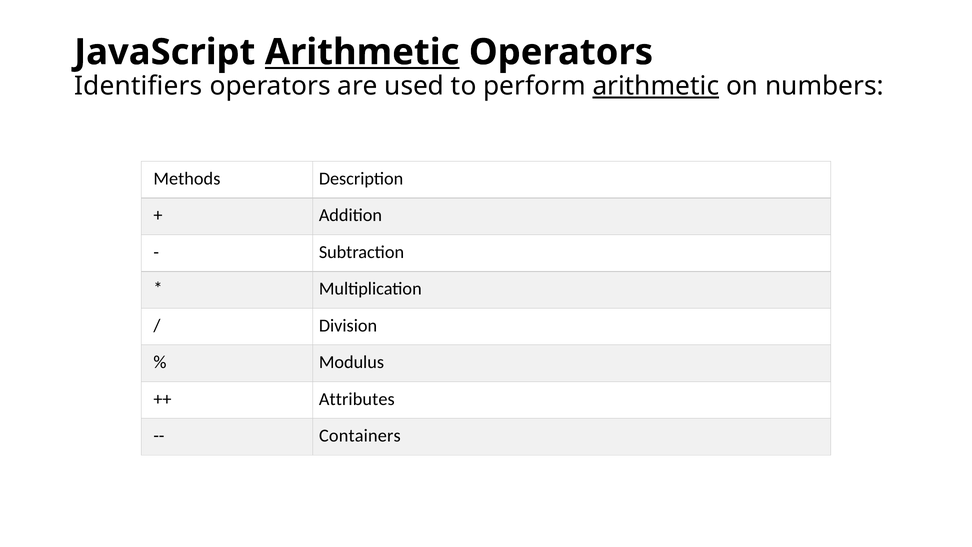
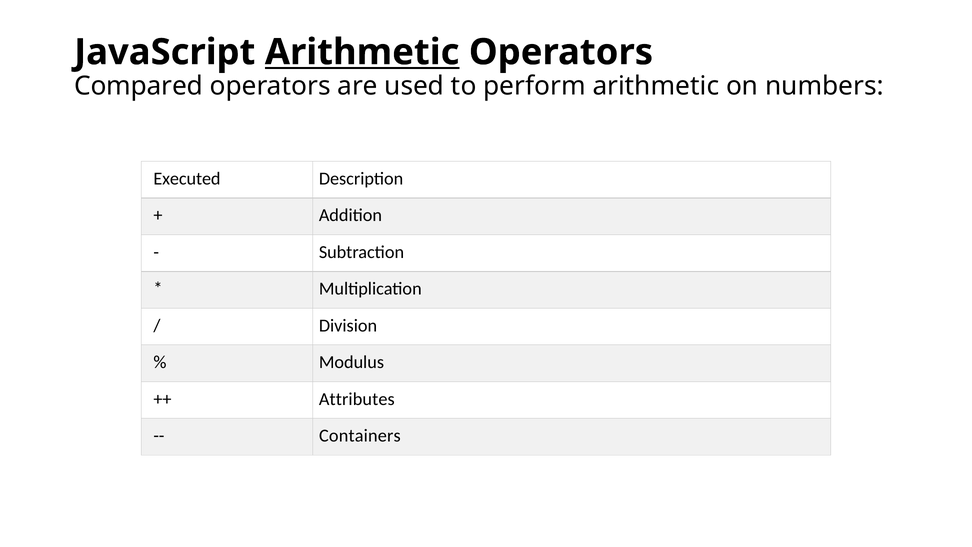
Identifiers: Identifiers -> Compared (139, 86)
arithmetic underline: present -> none (656, 86)
Methods: Methods -> Executed (187, 179)
